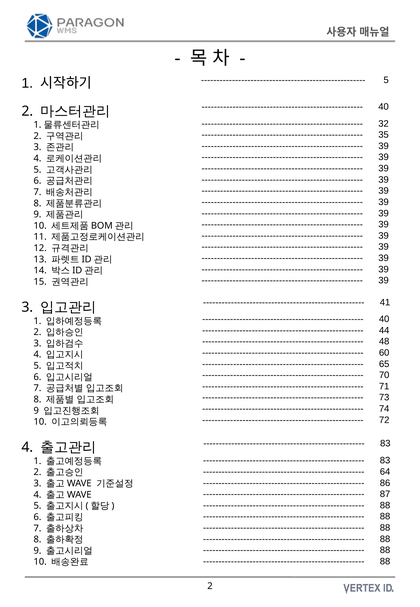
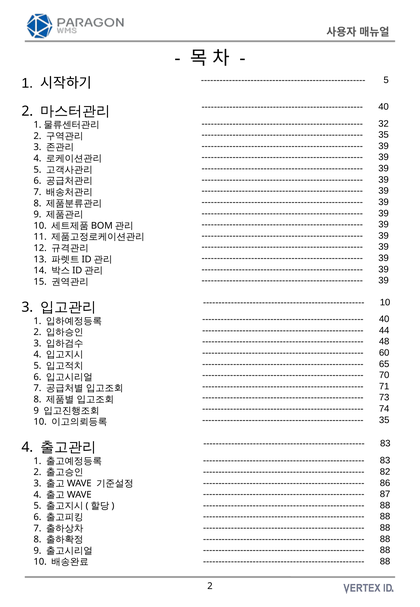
41: 41 -> 10 (385, 302)
72: 72 -> 35 (384, 420)
64: 64 -> 82 (385, 471)
